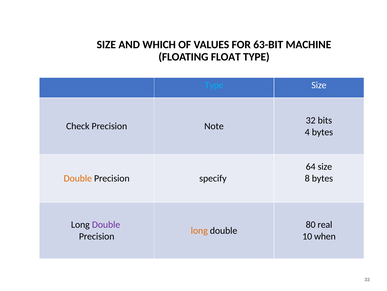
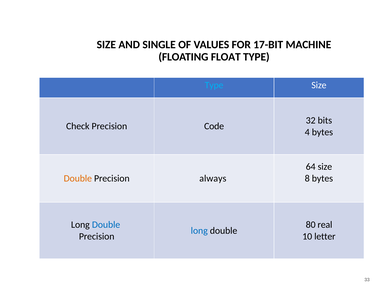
WHICH: WHICH -> SINGLE (159, 45)
63-BIT: 63-BIT -> 17-BIT (268, 45)
Note: Note -> Code (214, 126)
specify: specify -> always (213, 178)
Double colour: purple -> blue (106, 224)
long colour: orange -> blue (199, 230)
when: when -> letter (325, 236)
